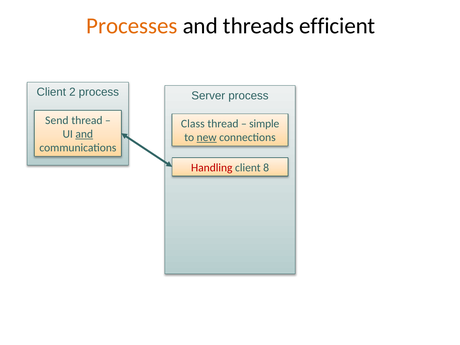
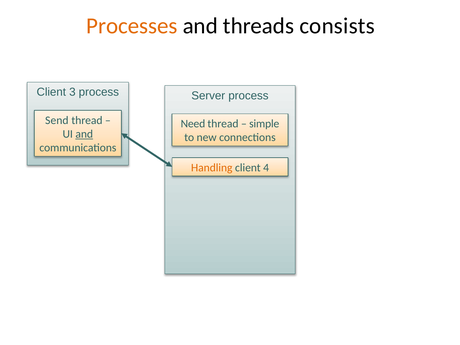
efficient: efficient -> consists (337, 26)
2: 2 -> 3 (72, 92)
Class: Class -> Need (193, 124)
new underline: present -> none (207, 138)
Handling colour: red -> orange (212, 168)
8: 8 -> 4 (266, 168)
